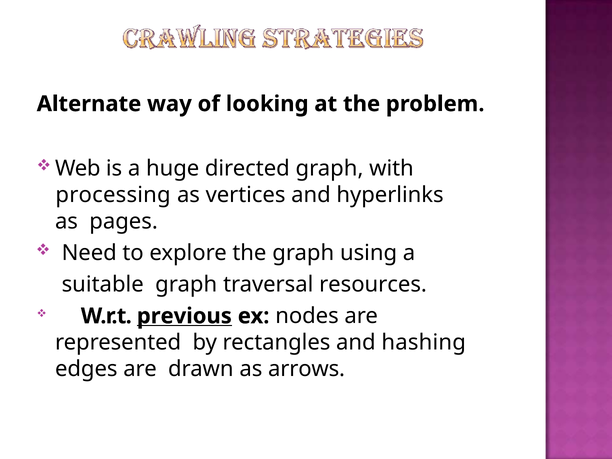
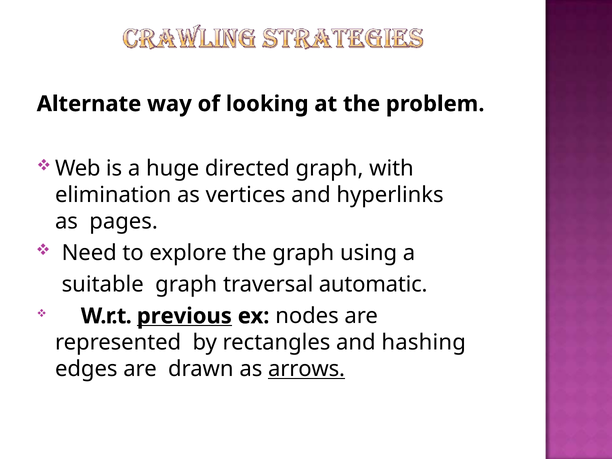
processing: processing -> elimination (113, 195)
resources: resources -> automatic (373, 284)
arrows underline: none -> present (307, 369)
